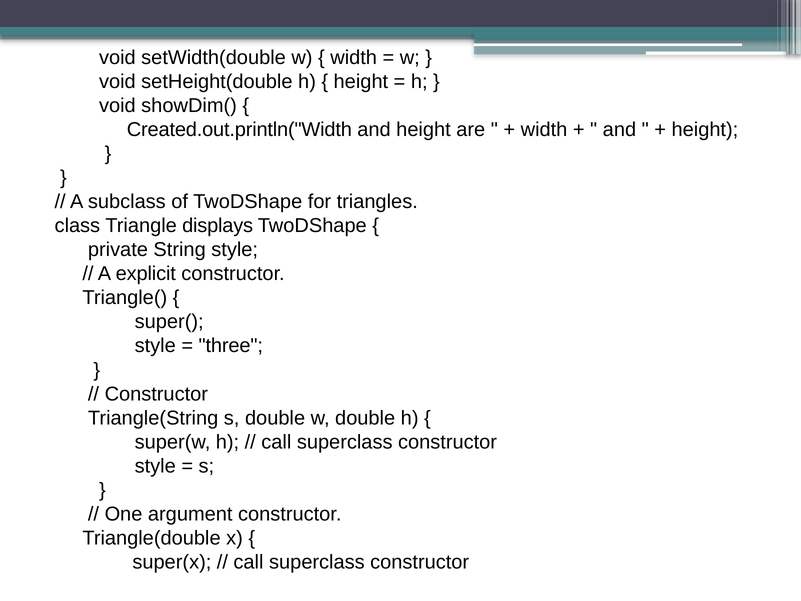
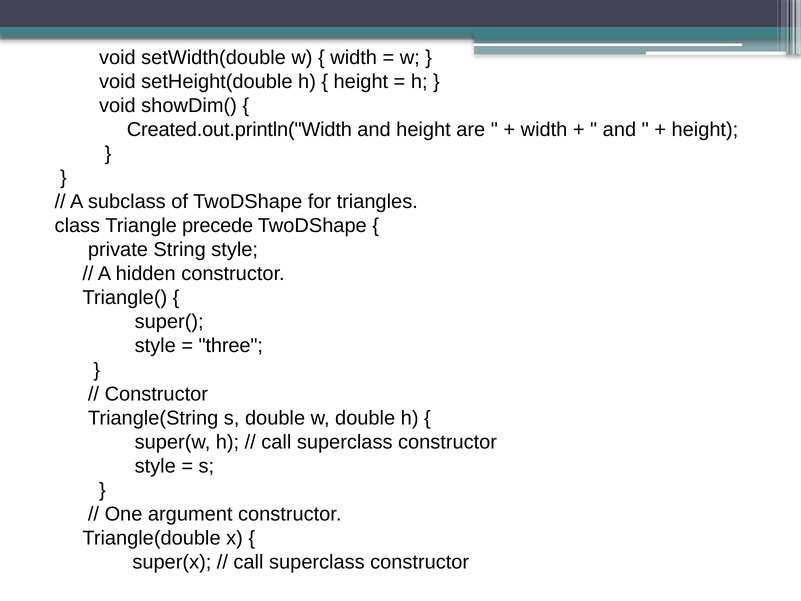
displays: displays -> precede (218, 226)
explicit: explicit -> hidden (146, 274)
